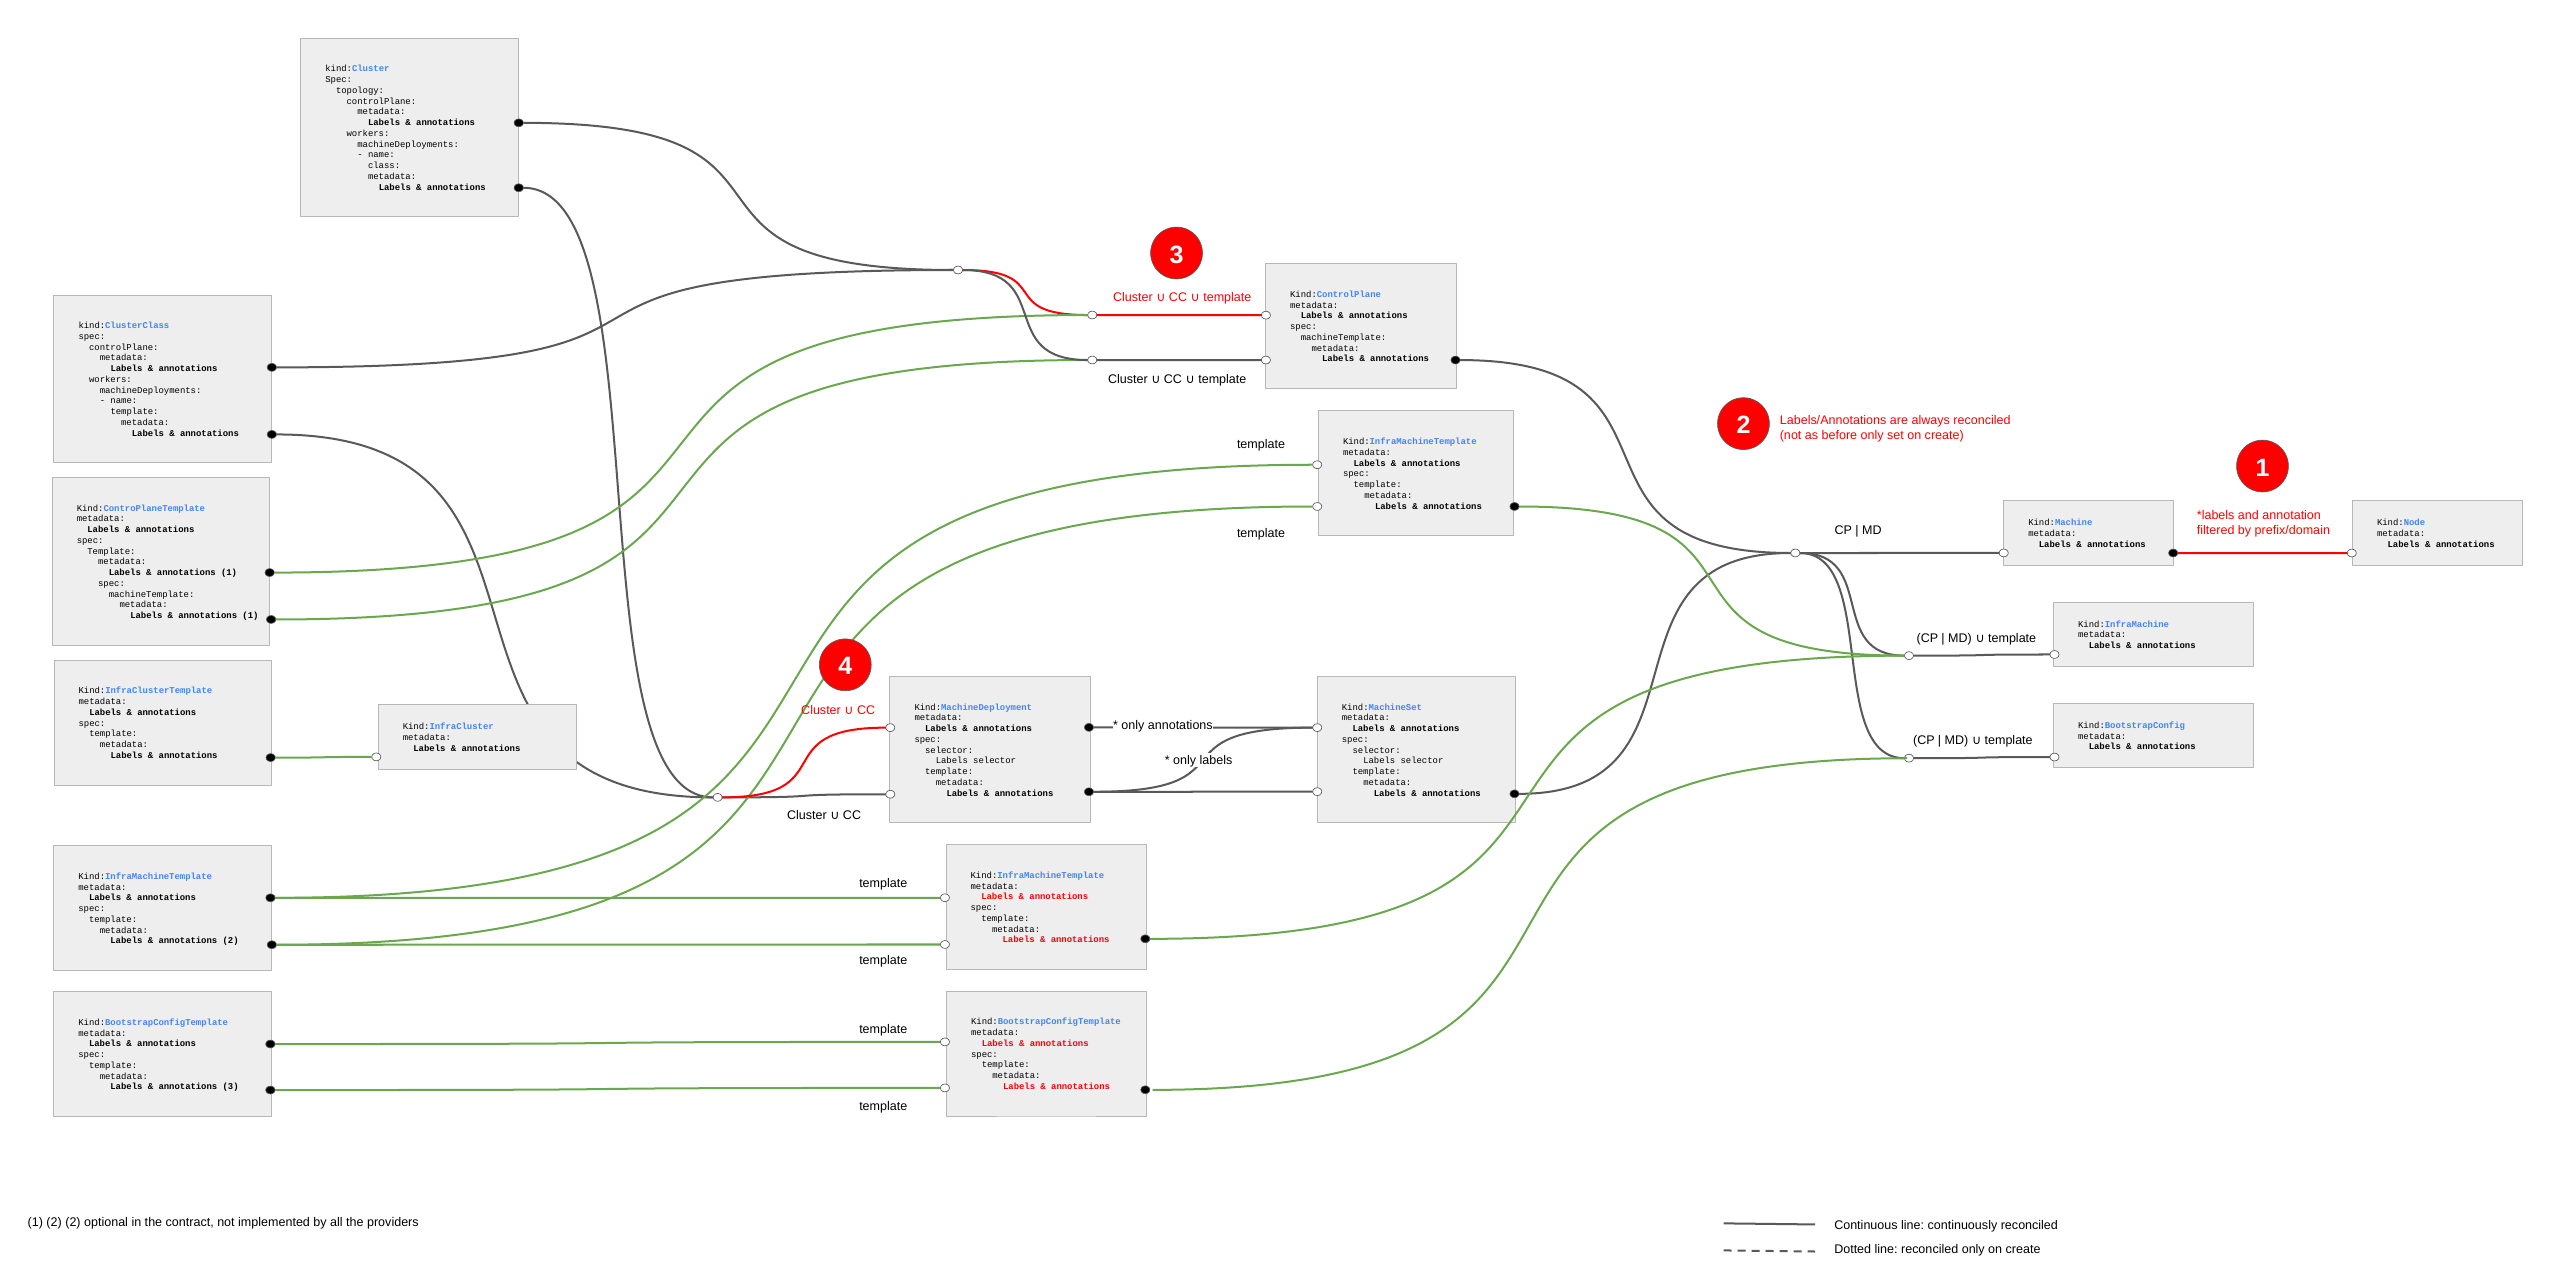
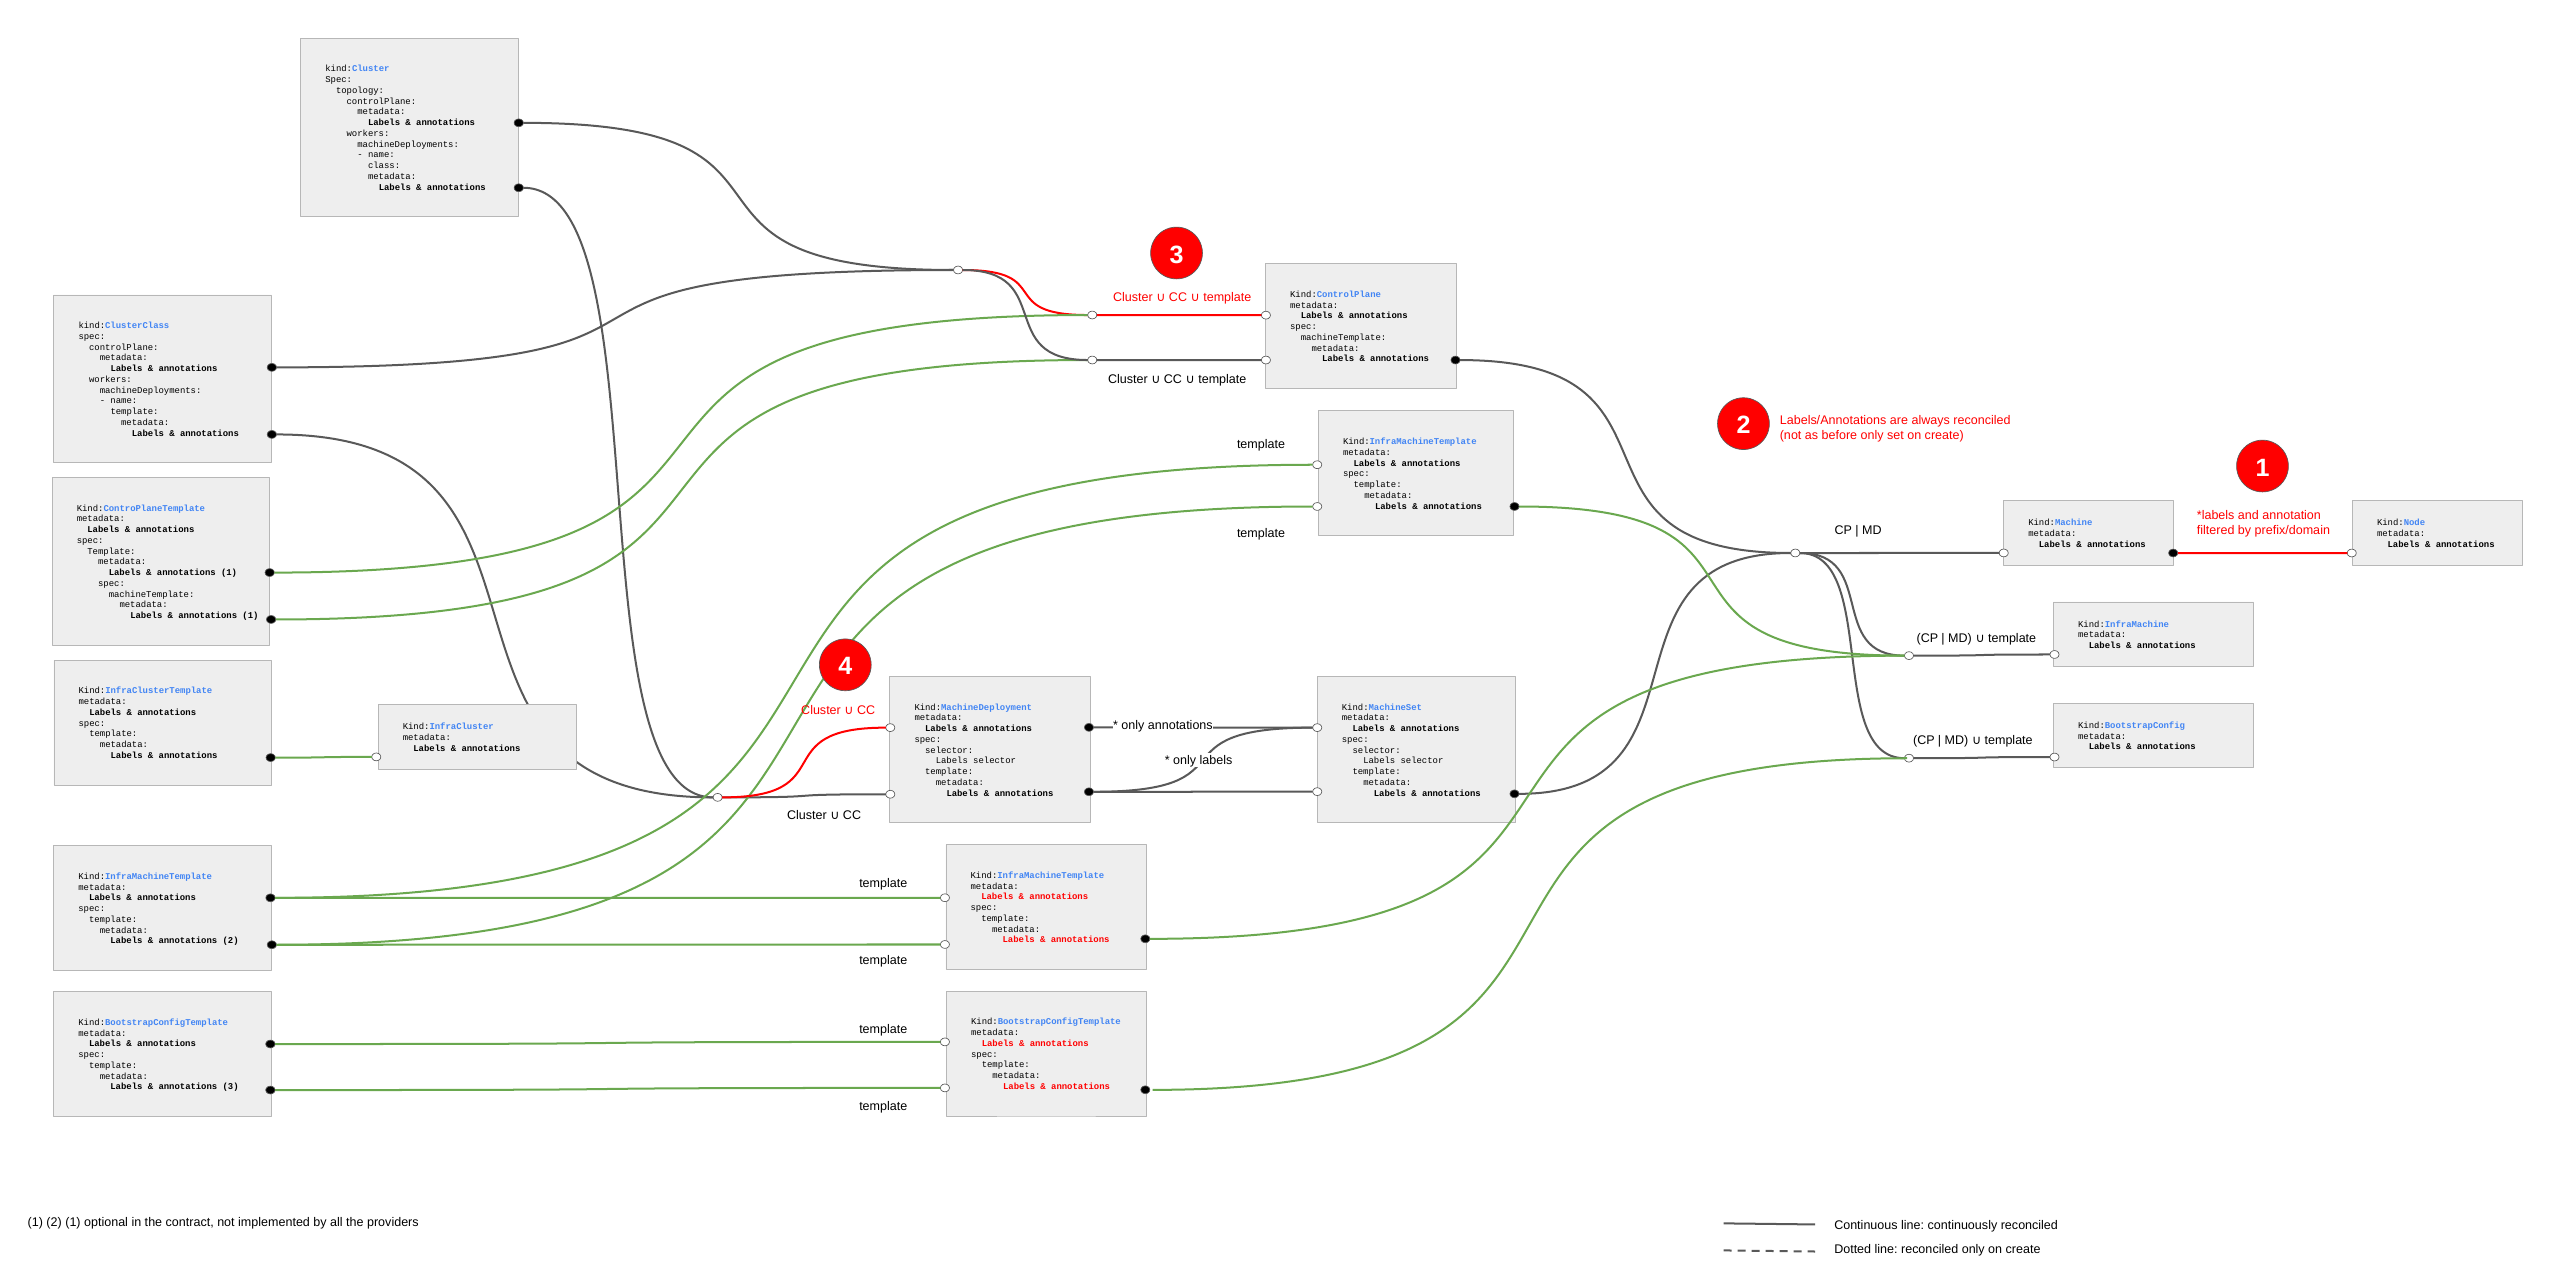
2 2: 2 -> 1 (73, 1222)
